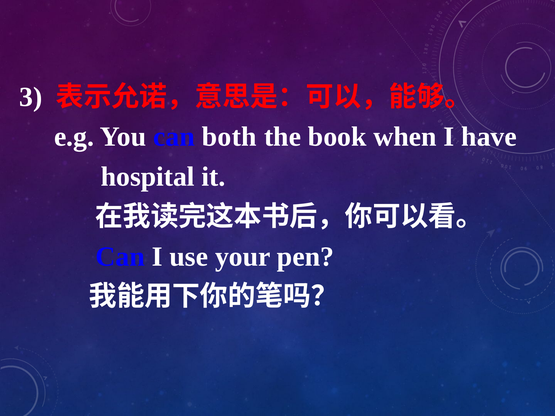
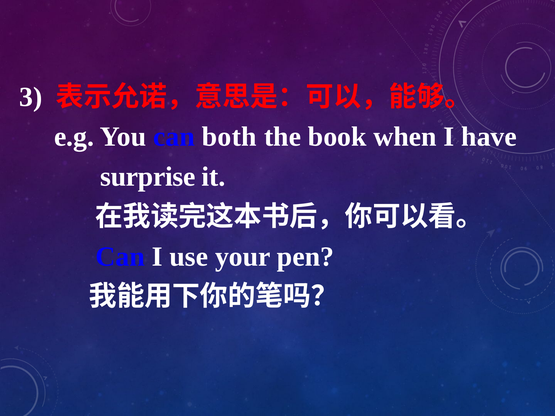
hospital: hospital -> surprise (148, 177)
